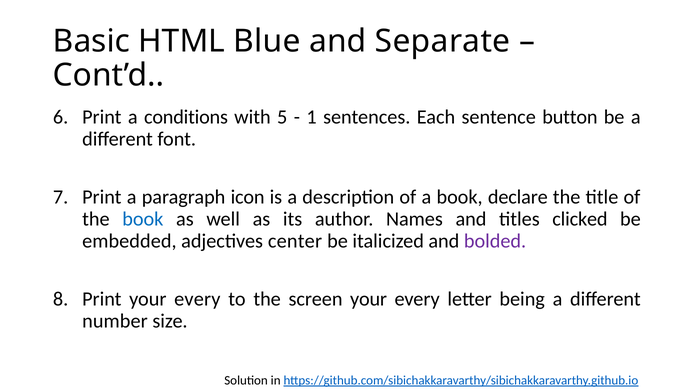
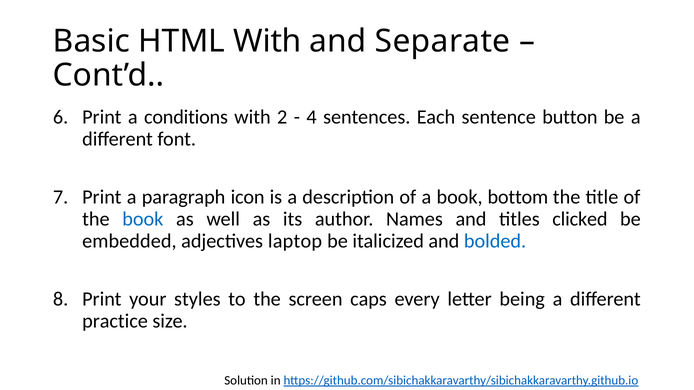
HTML Blue: Blue -> With (267, 41)
5: 5 -> 2 (282, 117)
1: 1 -> 4 (312, 117)
declare: declare -> bottom (518, 197)
center: center -> laptop (295, 241)
bolded colour: purple -> blue (495, 241)
Print your every: every -> styles (197, 299)
screen your: your -> caps (368, 299)
number: number -> practice (115, 321)
